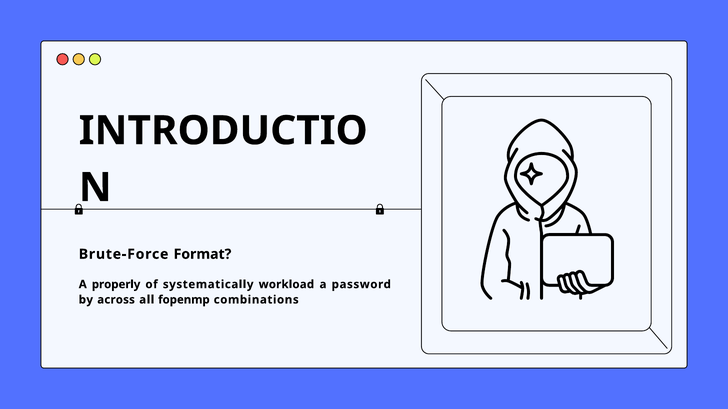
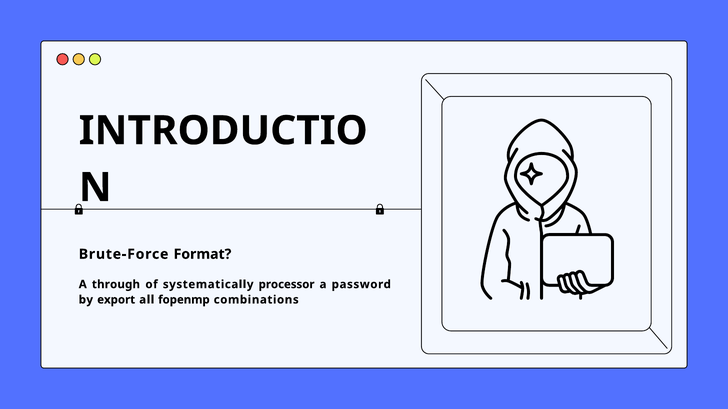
properly: properly -> through (116, 285)
workload: workload -> processor (287, 285)
across: across -> export (116, 300)
